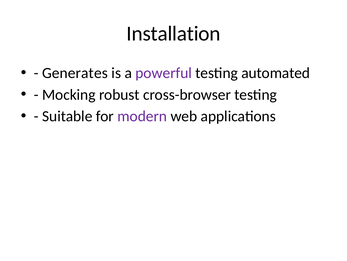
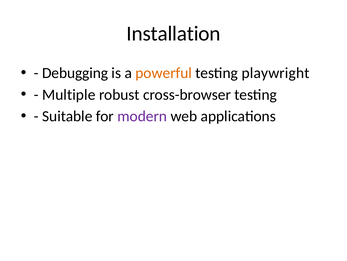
Generates: Generates -> Debugging (75, 73)
powerful colour: purple -> orange (164, 73)
automated: automated -> playwright (276, 73)
Mocking: Mocking -> Multiple (69, 94)
